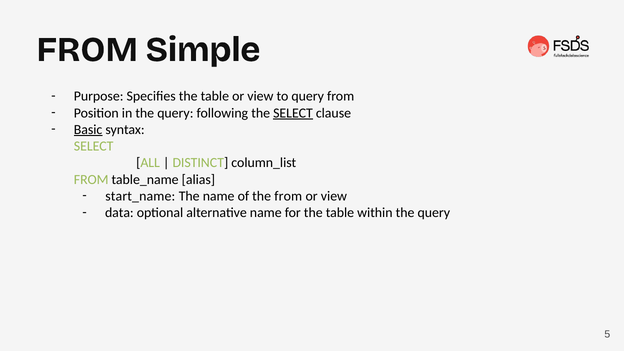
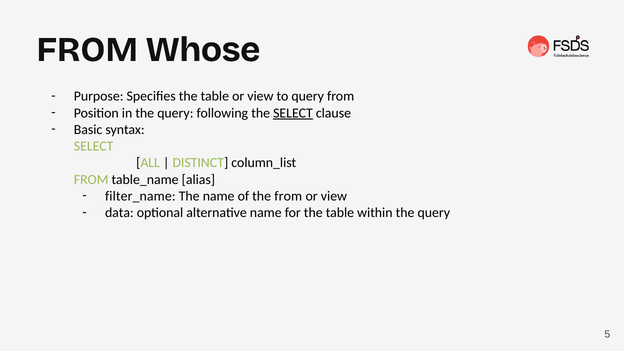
Simple: Simple -> Whose (203, 50)
Basic underline: present -> none (88, 130)
start_name: start_name -> filter_name (140, 196)
